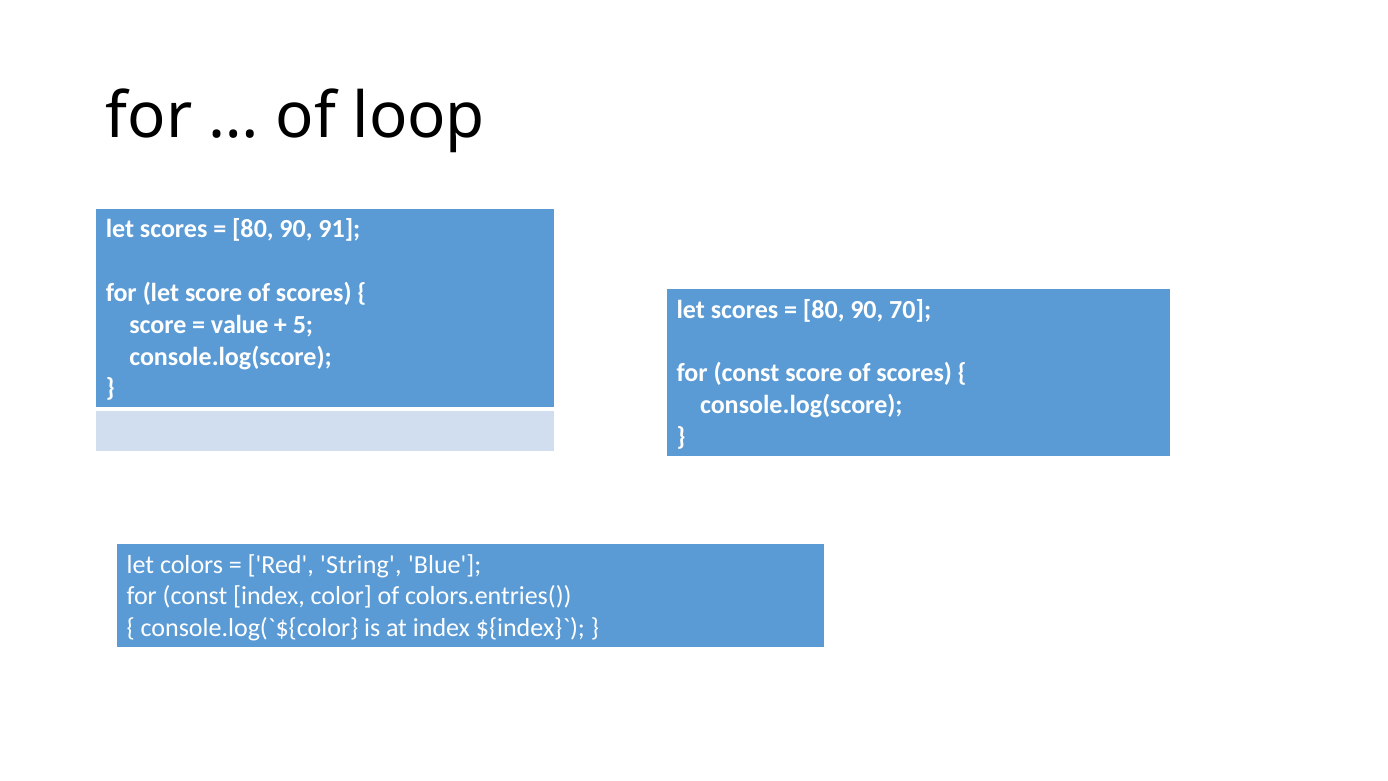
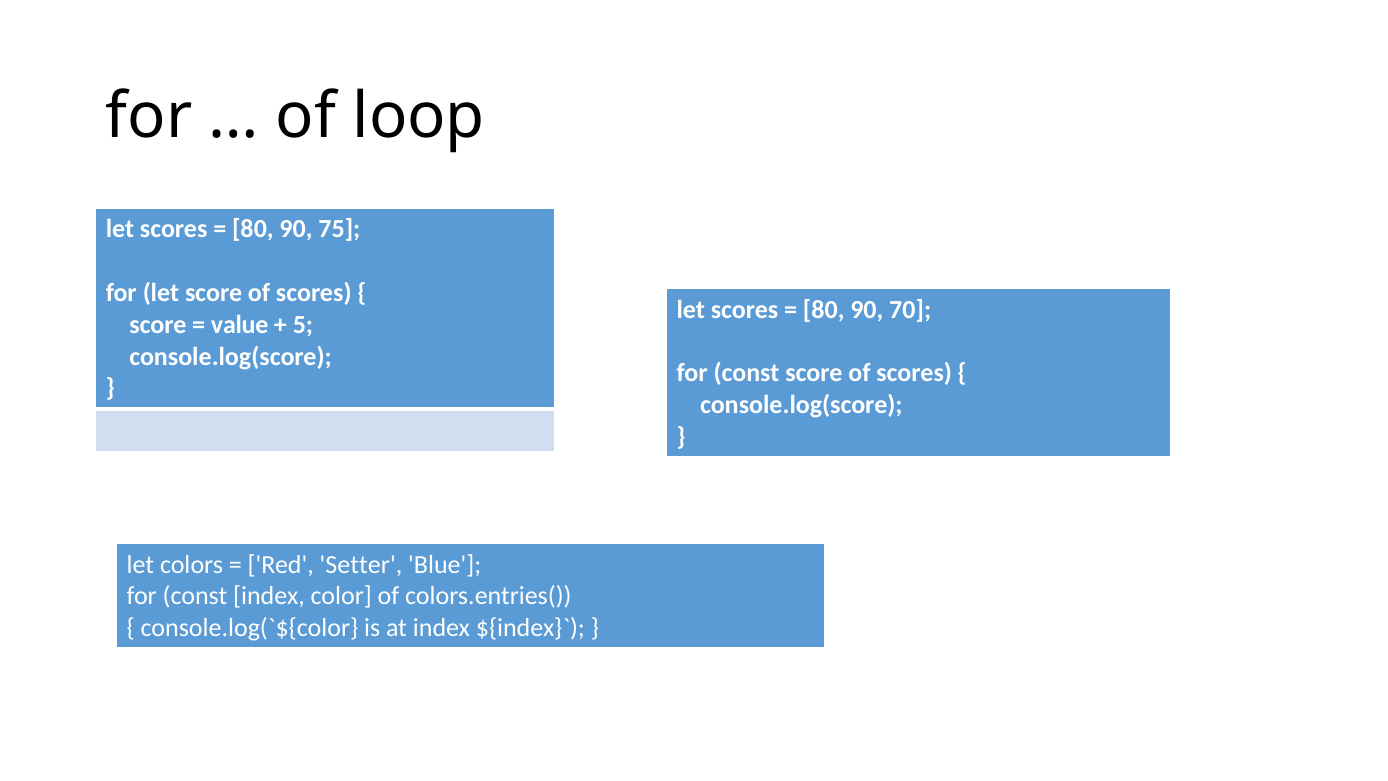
91: 91 -> 75 (339, 229)
String: String -> Setter (361, 564)
